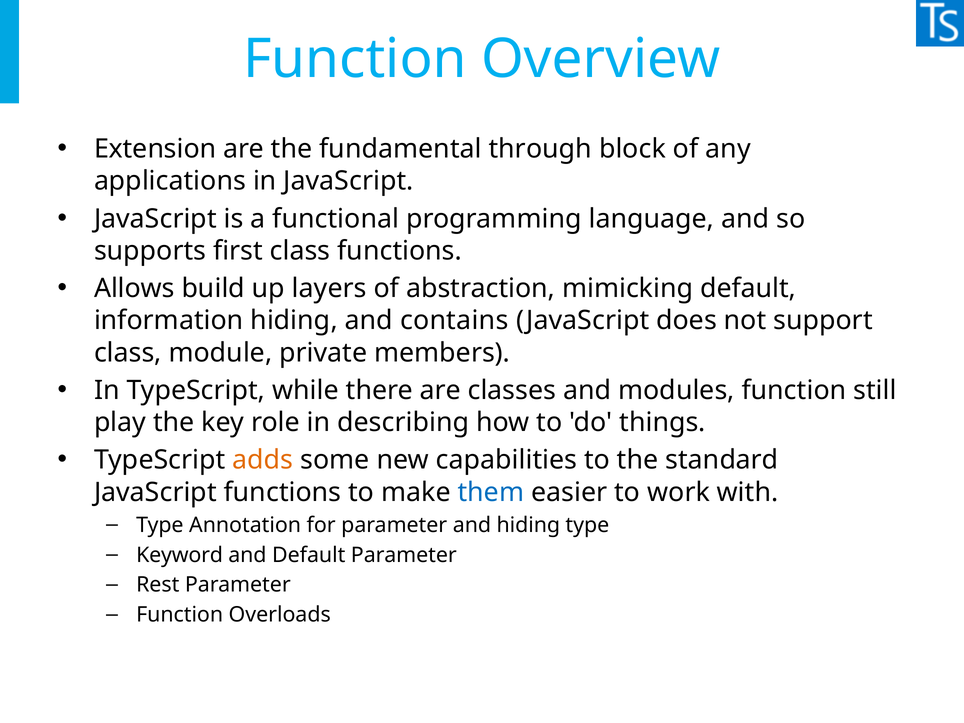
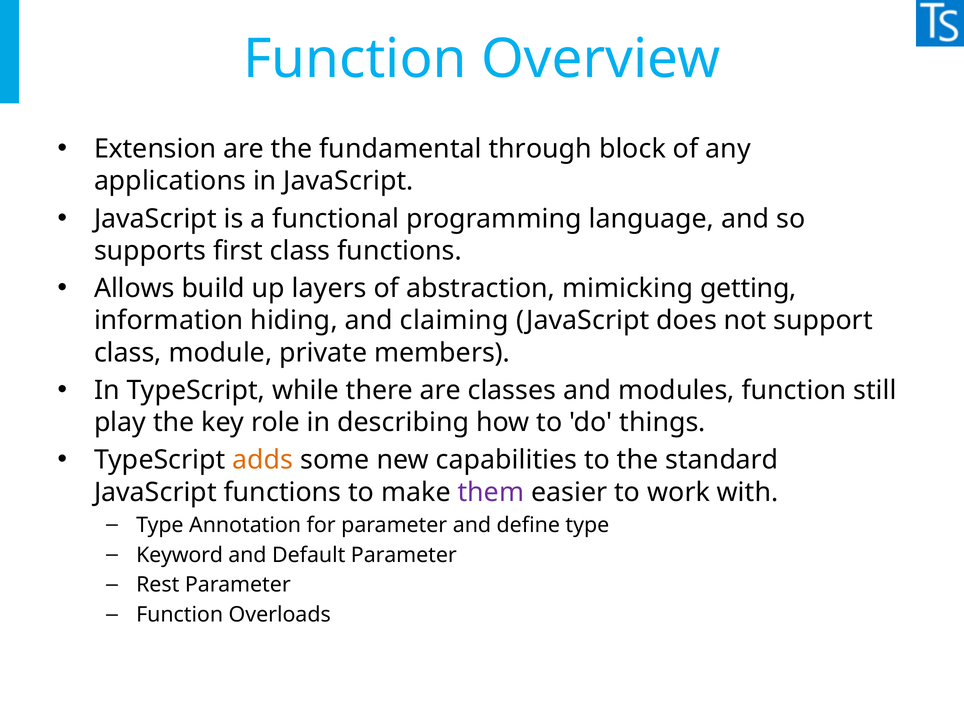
mimicking default: default -> getting (748, 288)
contains: contains -> claiming (454, 321)
them colour: blue -> purple (491, 492)
and hiding: hiding -> define (528, 525)
